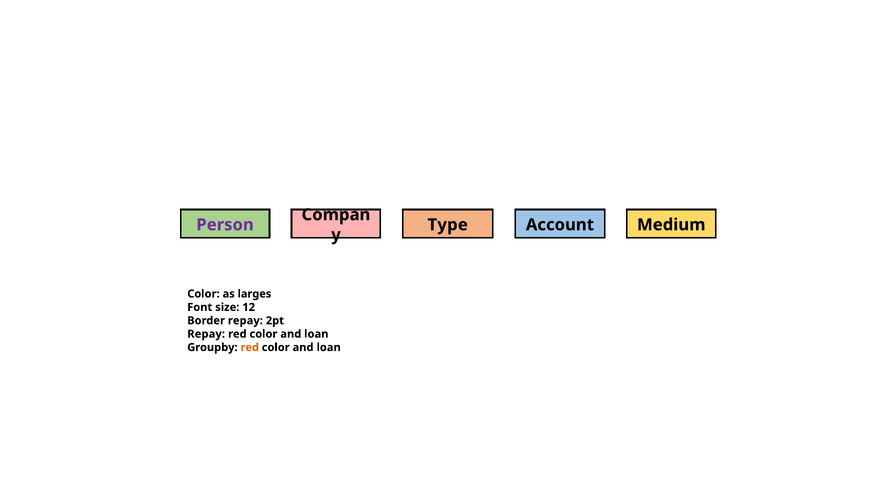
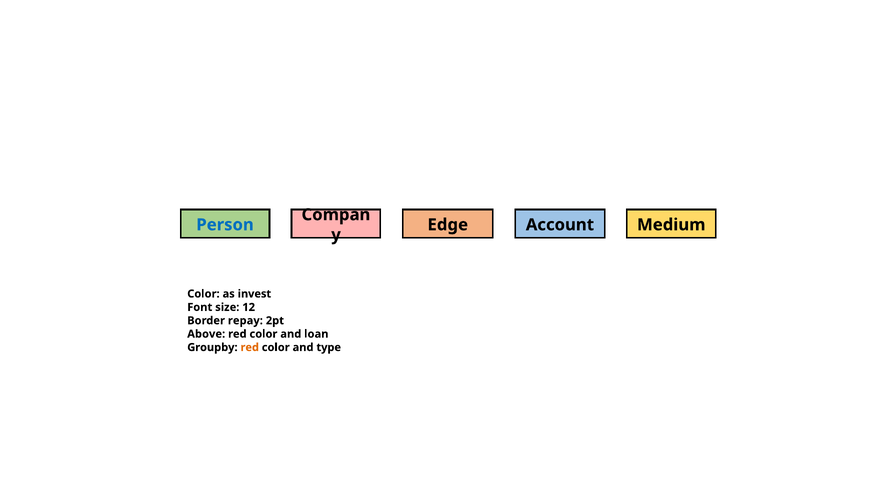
Person colour: purple -> blue (225, 225)
Type: Type -> Edge (448, 225)
larges: larges -> invest (254, 294)
Repay: Repay -> Above (206, 334)
loan: loan -> type (329, 347)
